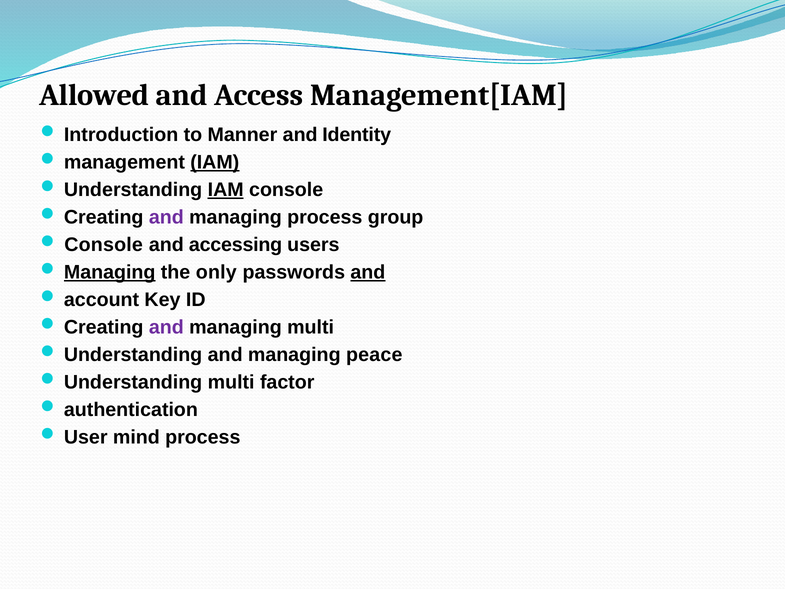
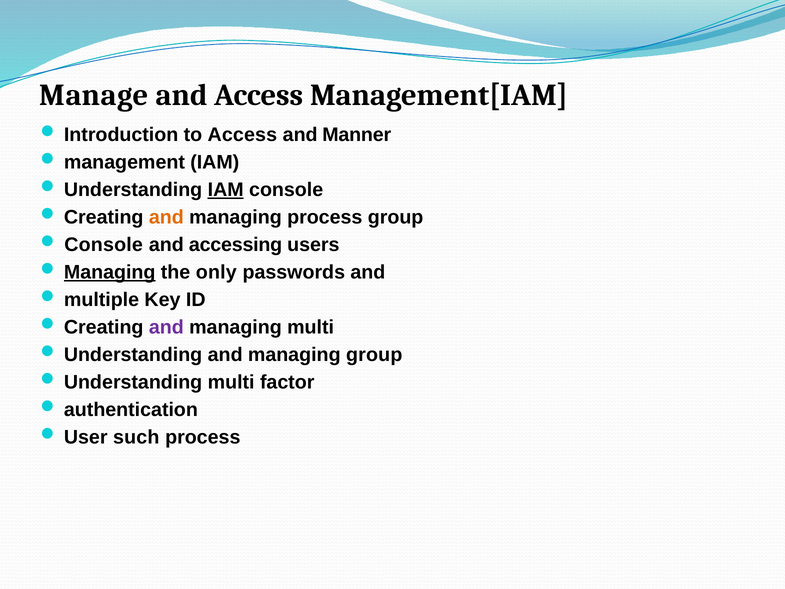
Allowed: Allowed -> Manage (94, 95)
to Manner: Manner -> Access (242, 135)
Identity: Identity -> Manner (357, 135)
IAM underline: present -> none (215, 162)
and colour: purple -> orange (166, 217)
and underline: present -> none (368, 272)
account: account -> multiple (102, 300)
managing peace: peace -> group (374, 355)
mind: mind -> such (136, 437)
